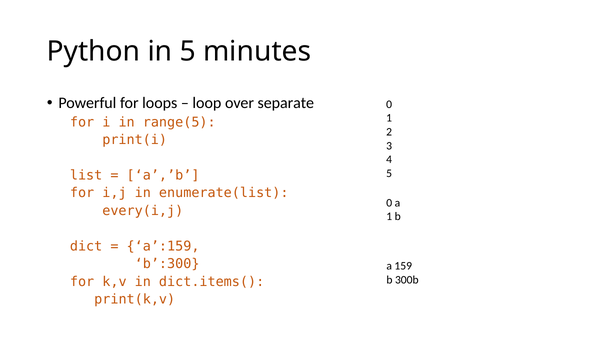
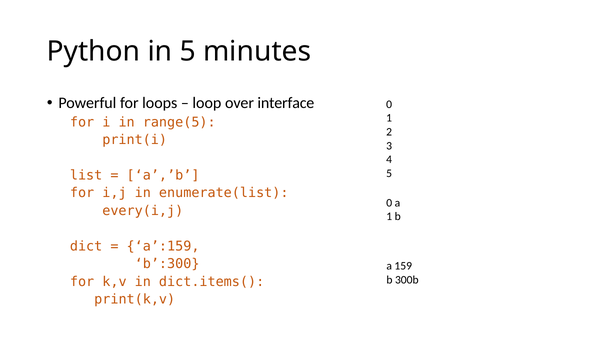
separate: separate -> interface (286, 103)
